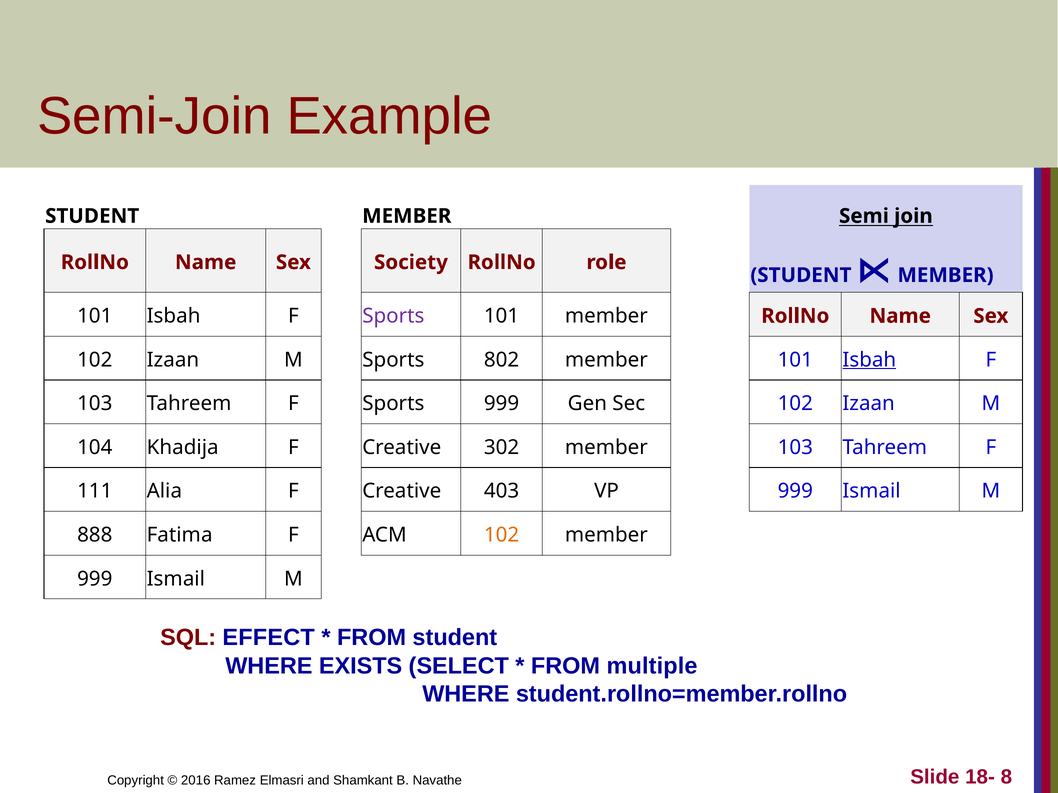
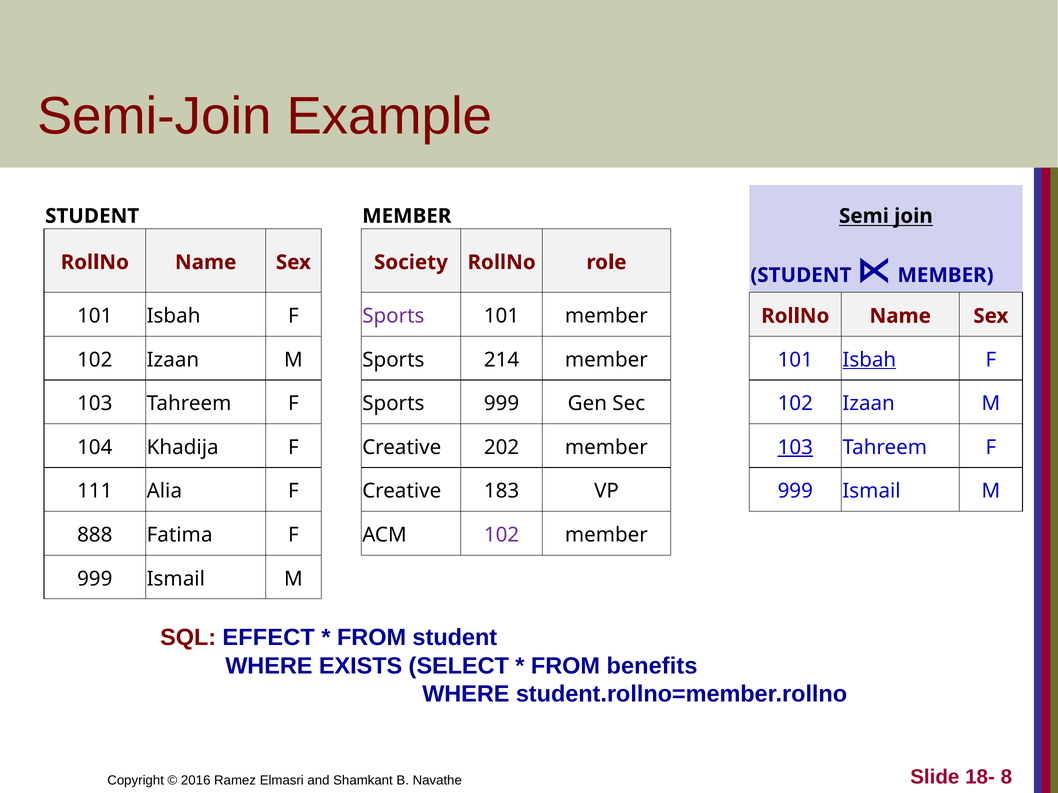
802: 802 -> 214 (502, 360)
302: 302 -> 202 (502, 448)
103 underline: none -> present (795, 448)
403: 403 -> 183 (502, 491)
102 colour: orange -> purple (502, 535)
multiple: multiple -> benefits (652, 666)
